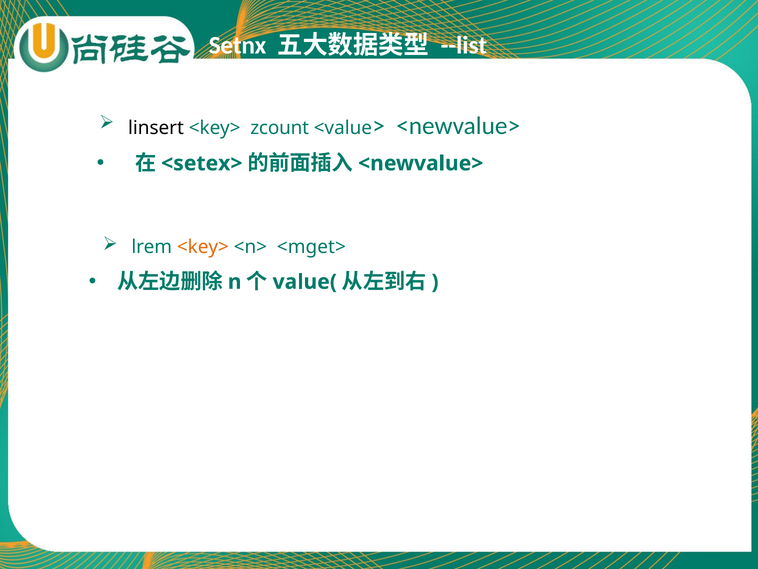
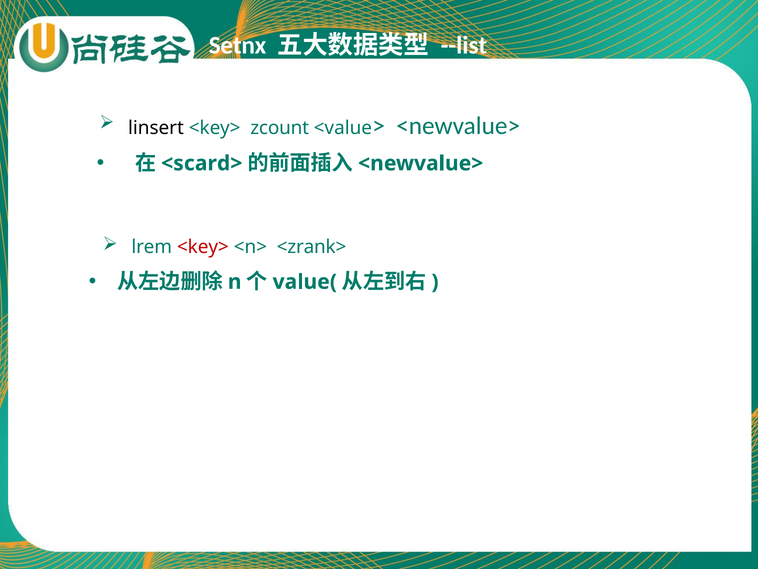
<setex>: <setex> -> <scard> (202, 163)
<key> colour: orange -> red (203, 247)
<mget>: <mget> -> <zrank> (312, 247)
